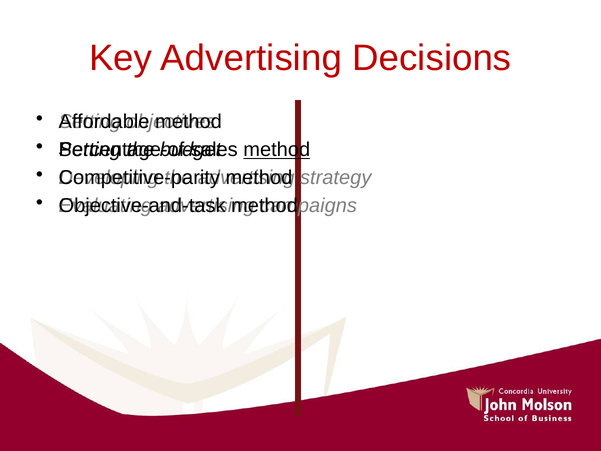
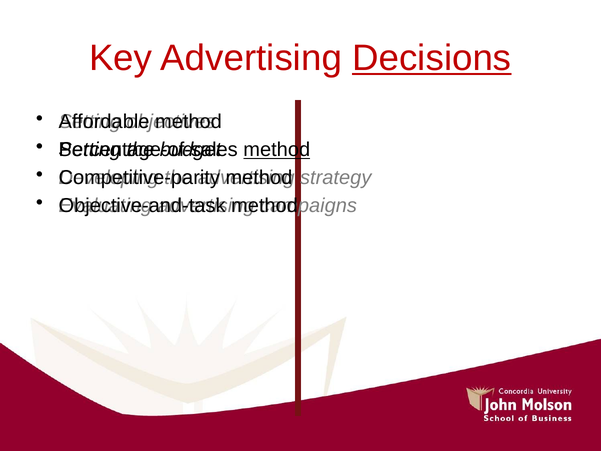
Decisions underline: none -> present (432, 58)
